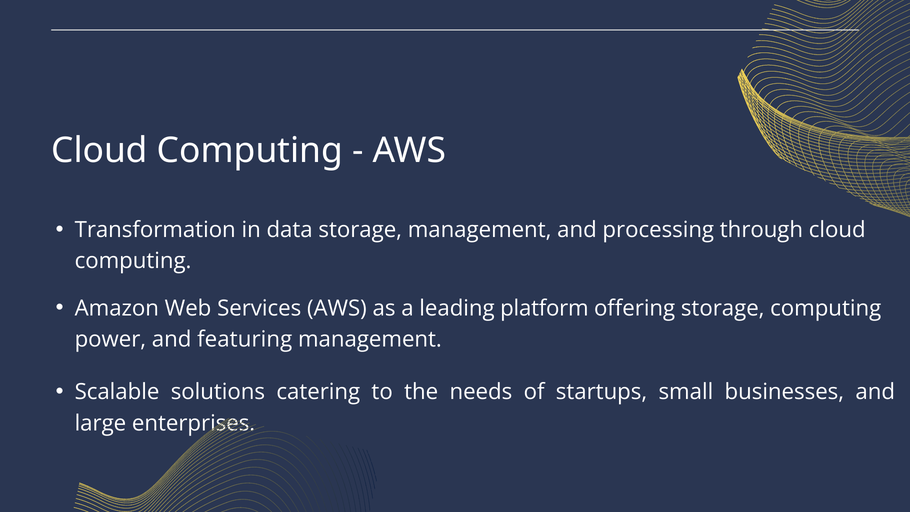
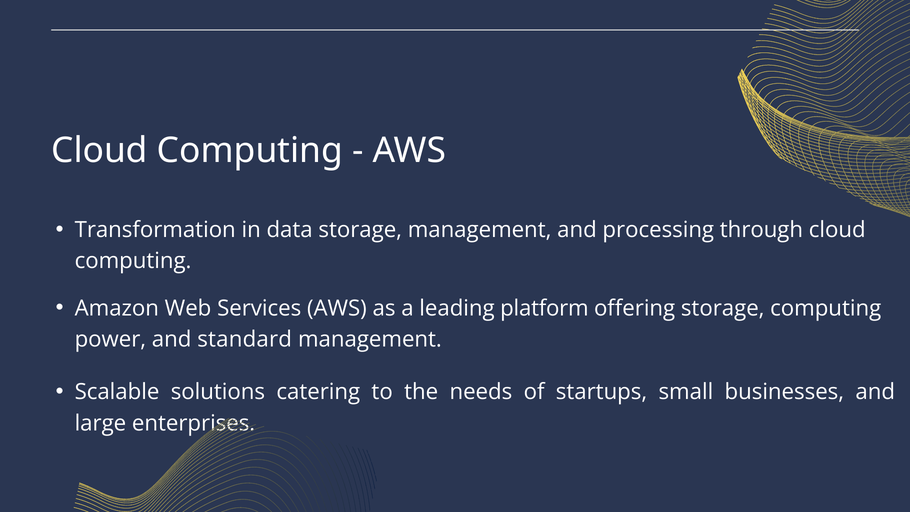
featuring: featuring -> standard (245, 339)
